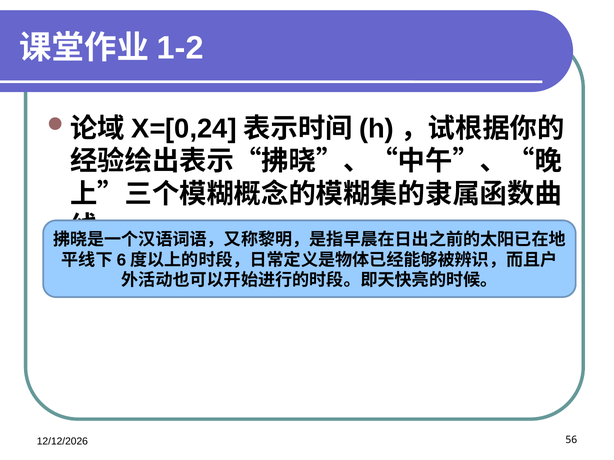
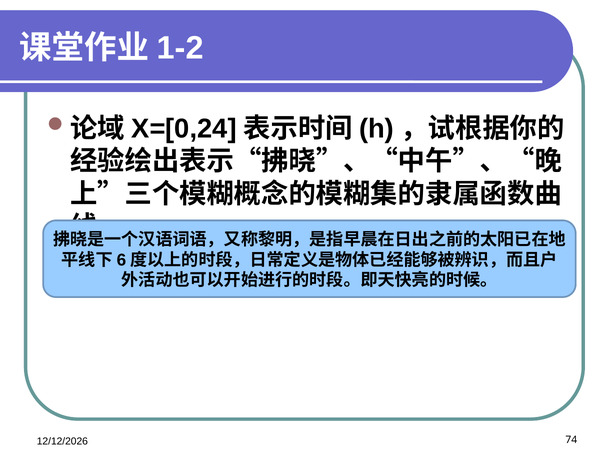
56: 56 -> 74 (571, 440)
